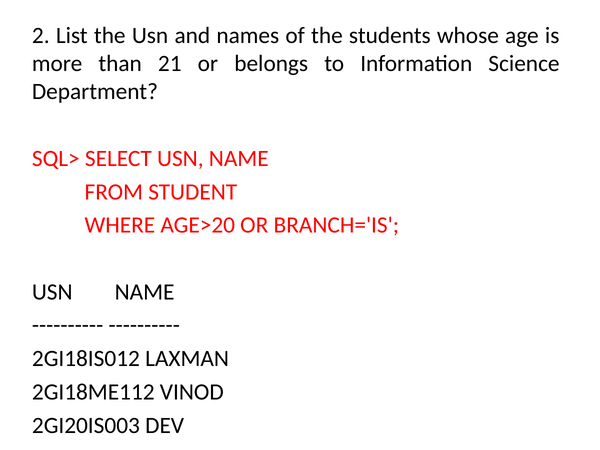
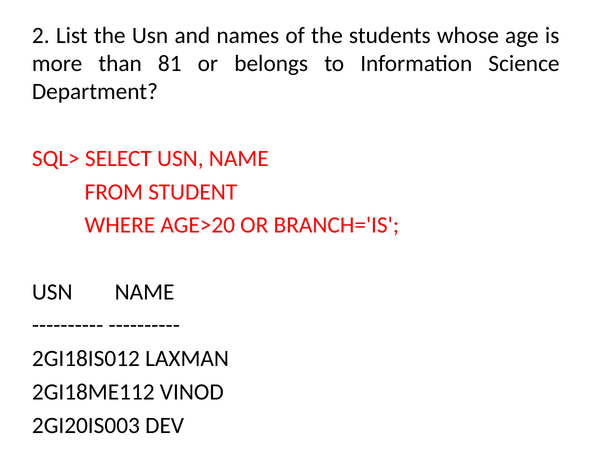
21: 21 -> 81 (170, 64)
